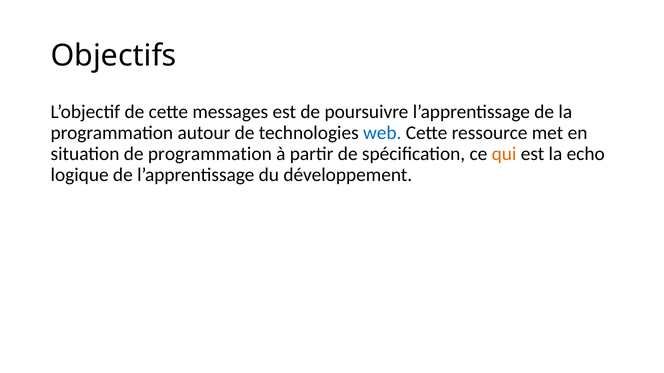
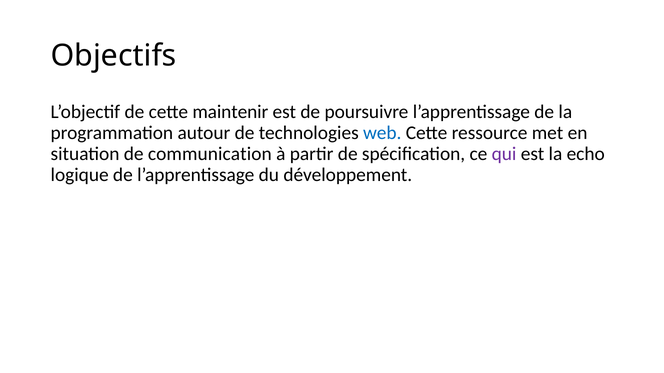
messages: messages -> maintenir (230, 112)
de programmation: programmation -> communication (210, 154)
qui colour: orange -> purple (504, 154)
